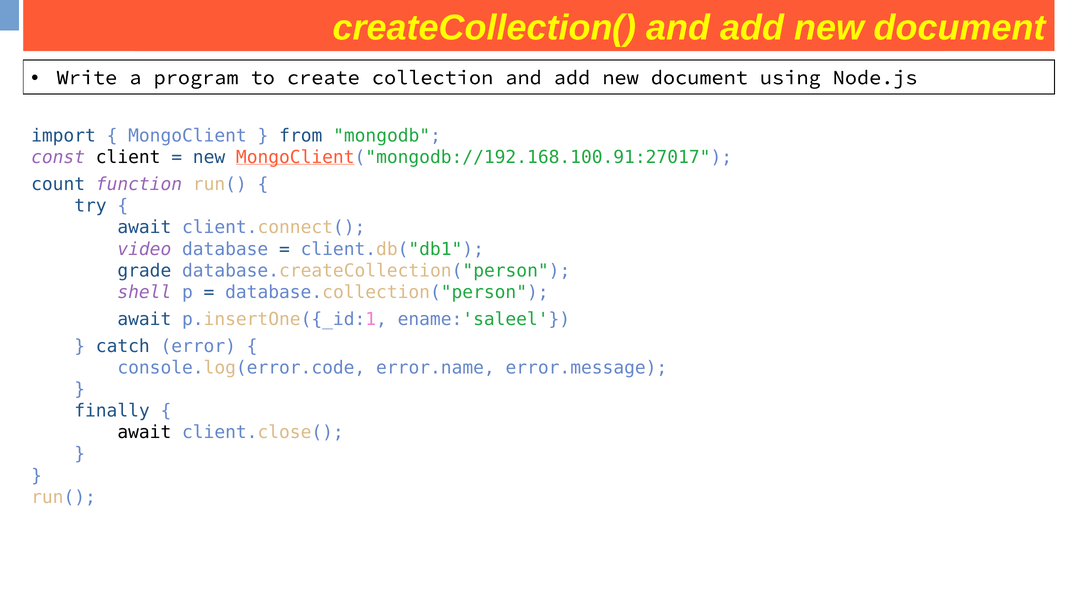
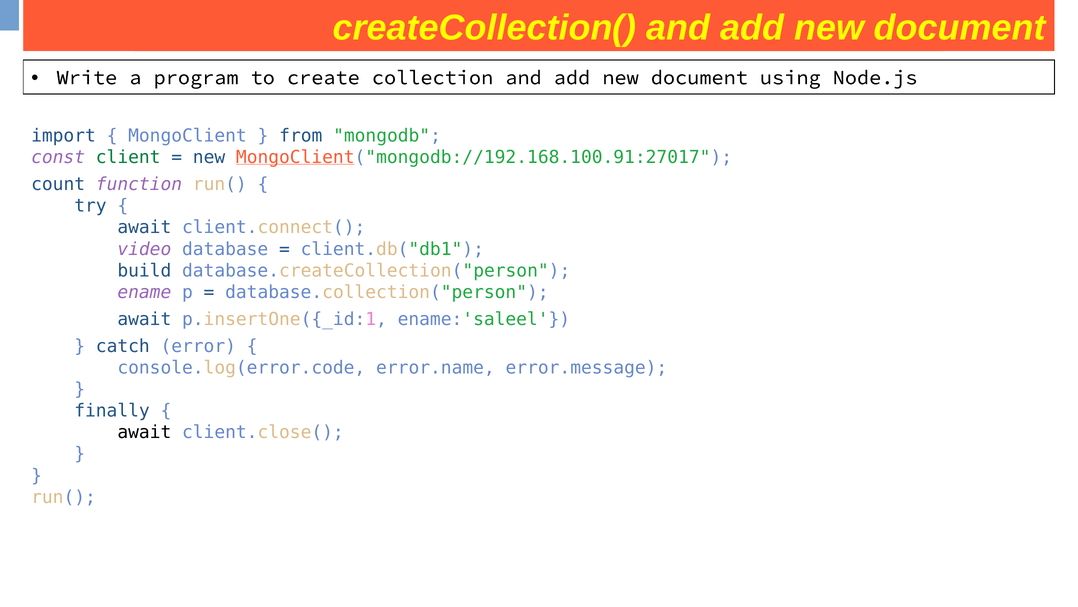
client colour: black -> green (128, 157)
grade: grade -> build (144, 270)
shell: shell -> ename (144, 292)
